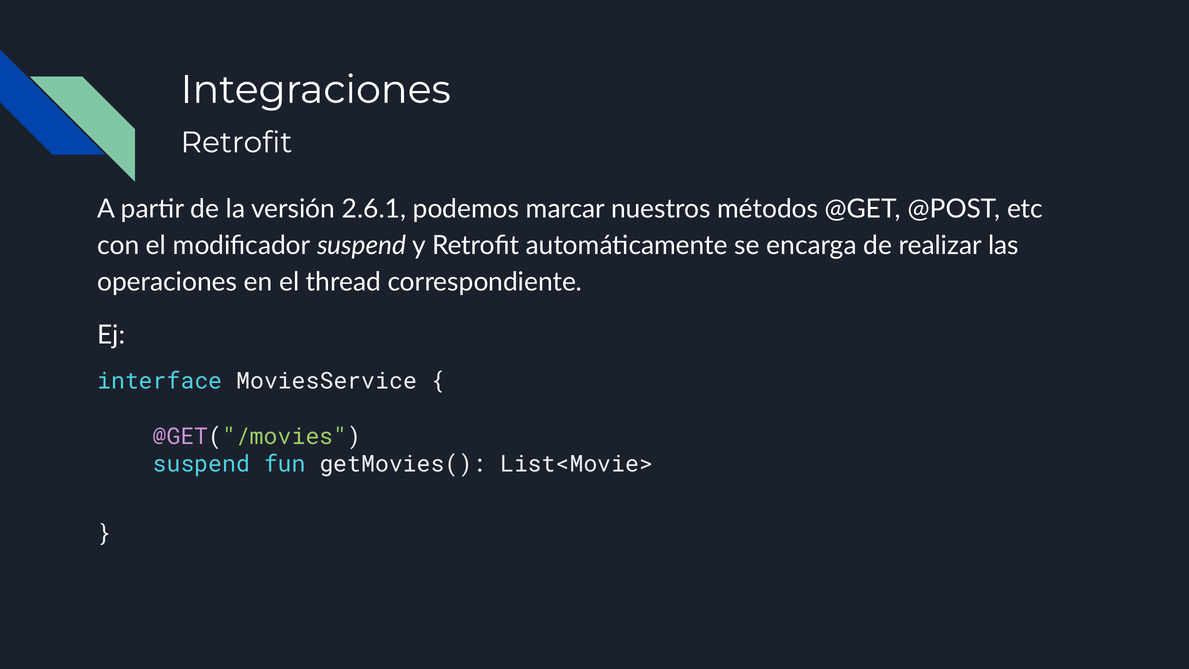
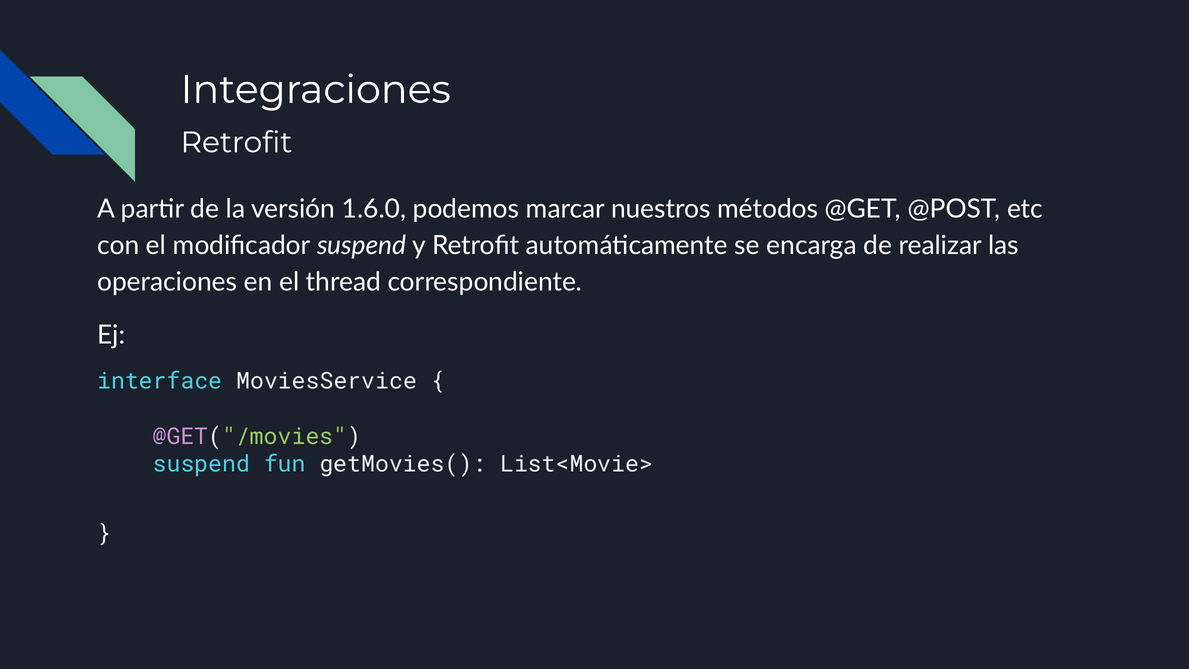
2.6.1: 2.6.1 -> 1.6.0 (374, 209)
